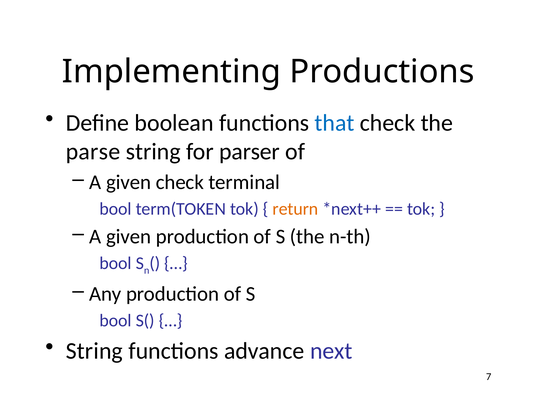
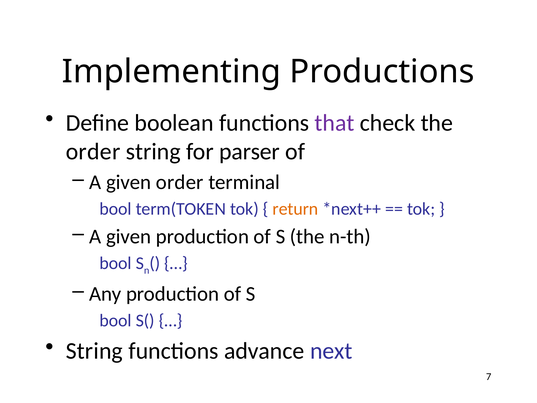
that colour: blue -> purple (335, 123)
parse: parse -> order (93, 151)
given check: check -> order (180, 182)
